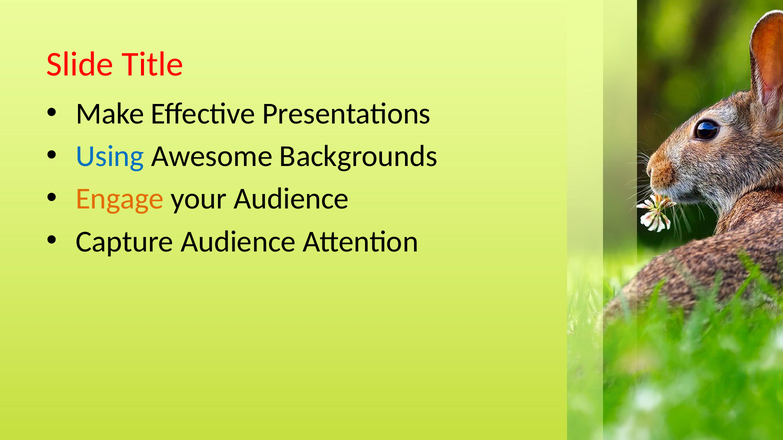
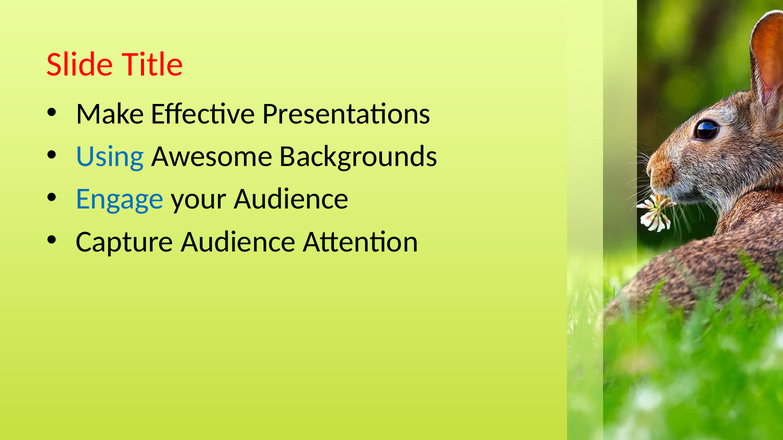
Engage colour: orange -> blue (120, 199)
